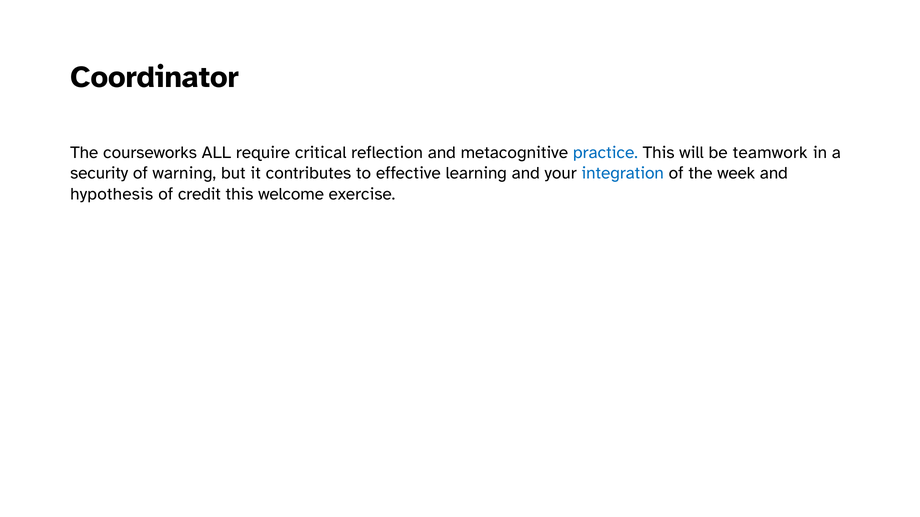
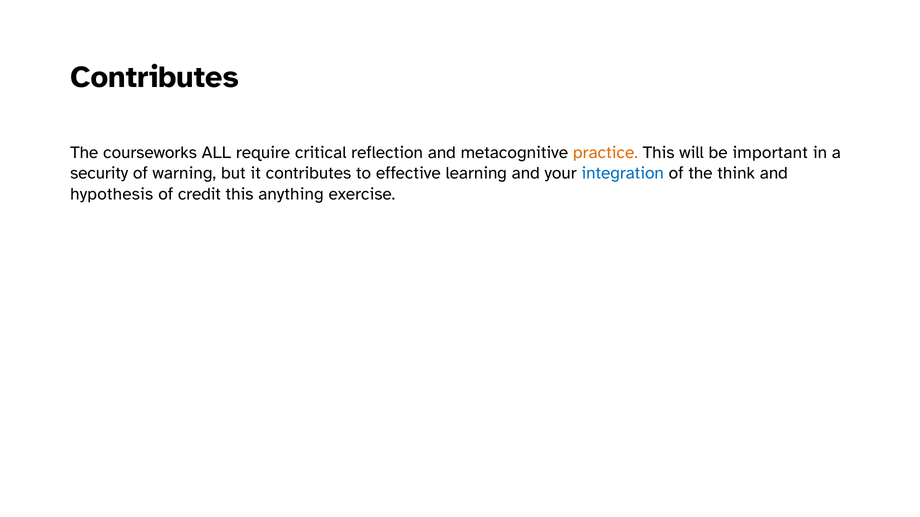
Coordinator: Coordinator -> Contributes (155, 77)
practice colour: blue -> orange (605, 153)
teamwork: teamwork -> important (770, 153)
week: week -> think (736, 173)
welcome: welcome -> anything (291, 194)
